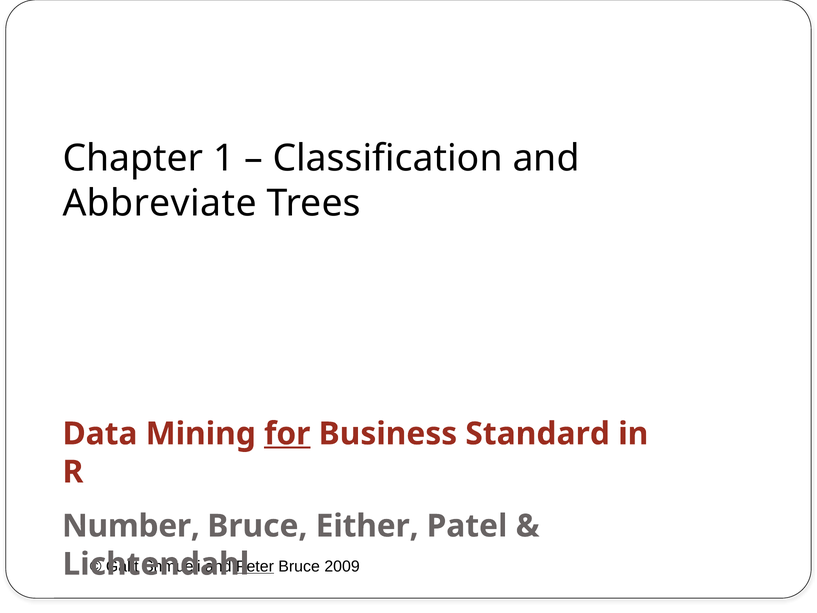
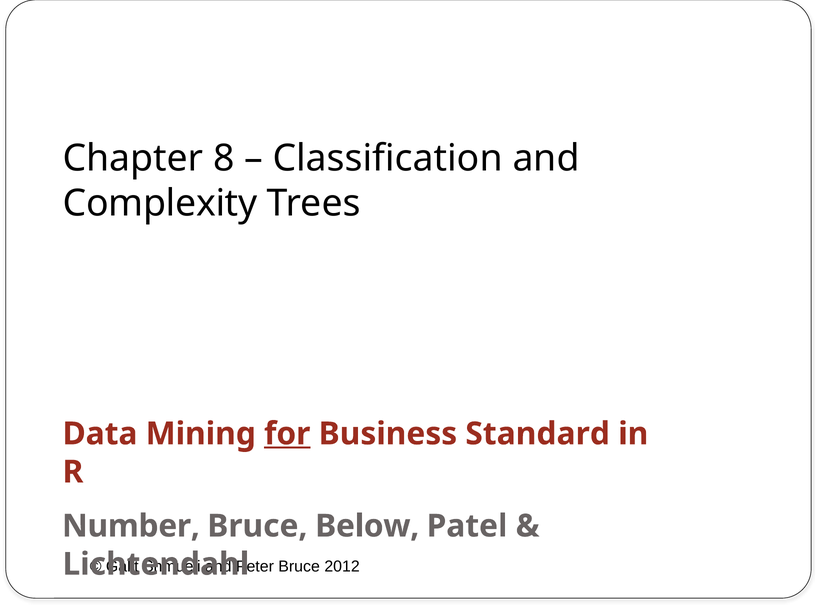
1: 1 -> 8 (224, 159)
Abbreviate: Abbreviate -> Complexity (160, 203)
Either: Either -> Below (367, 526)
Peter underline: present -> none (255, 566)
2009: 2009 -> 2012 (342, 566)
